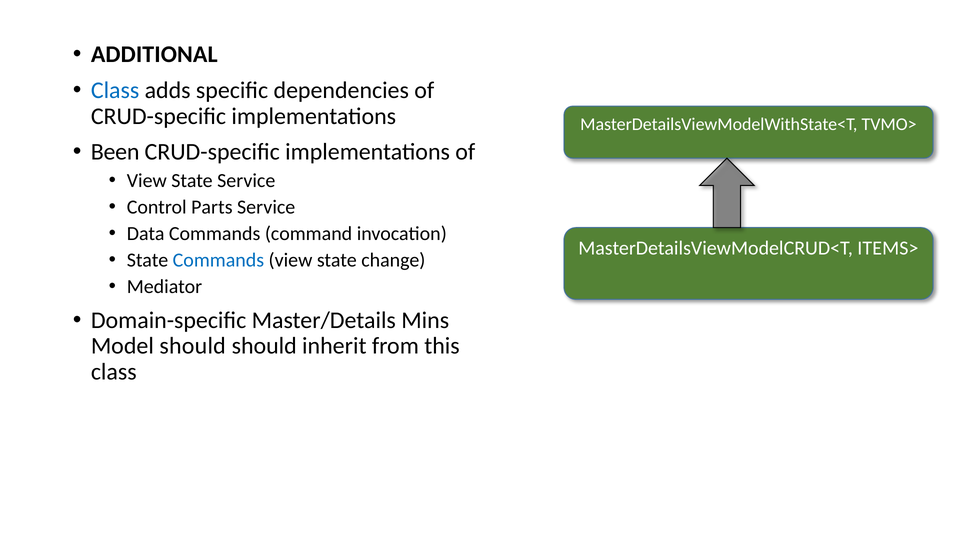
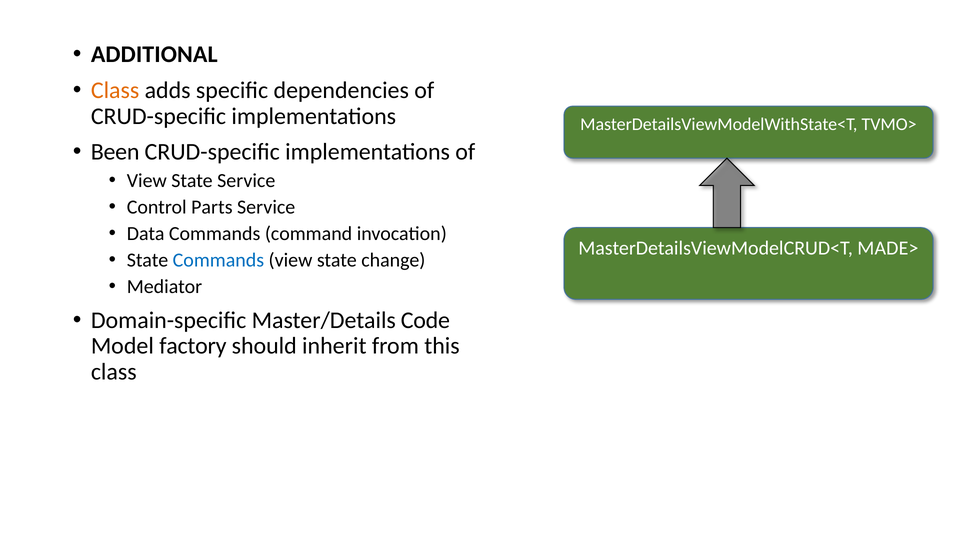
Class colour: blue -> orange (115, 90)
ITEMS>: ITEMS> -> MADE> (888, 248)
Mins: Mins -> Code (425, 320)
Model should: should -> factory (193, 346)
